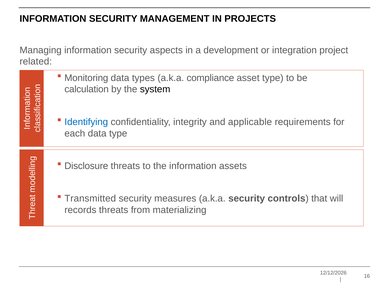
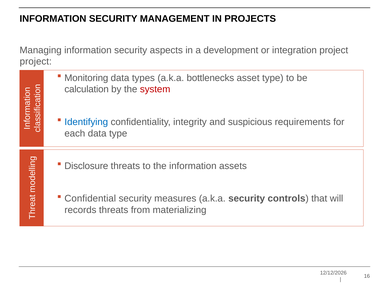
related: related -> project (36, 62)
compliance: compliance -> bottlenecks (210, 78)
system colour: black -> red (155, 89)
applicable: applicable -> suspicious (250, 122)
Transmitted: Transmitted -> Confidential (90, 199)
